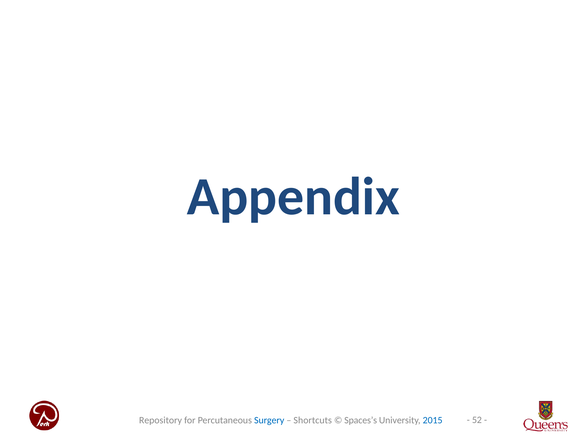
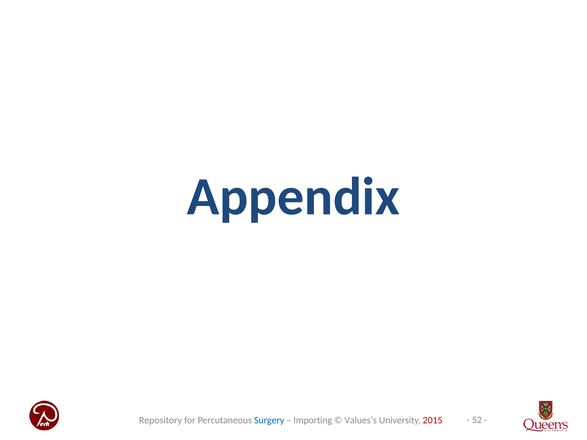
Shortcuts: Shortcuts -> Importing (313, 420)
Spaces’s: Spaces’s -> Values’s (361, 420)
2015 colour: blue -> red (433, 420)
